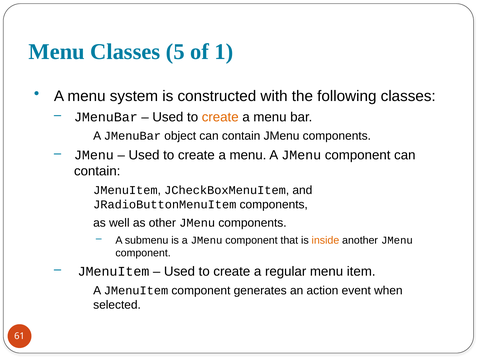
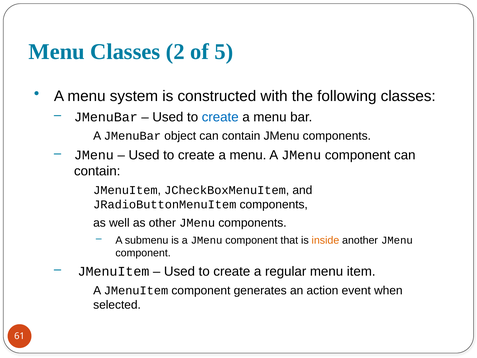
5: 5 -> 2 (175, 52)
1: 1 -> 5 (224, 52)
create colour: orange -> blue (220, 117)
